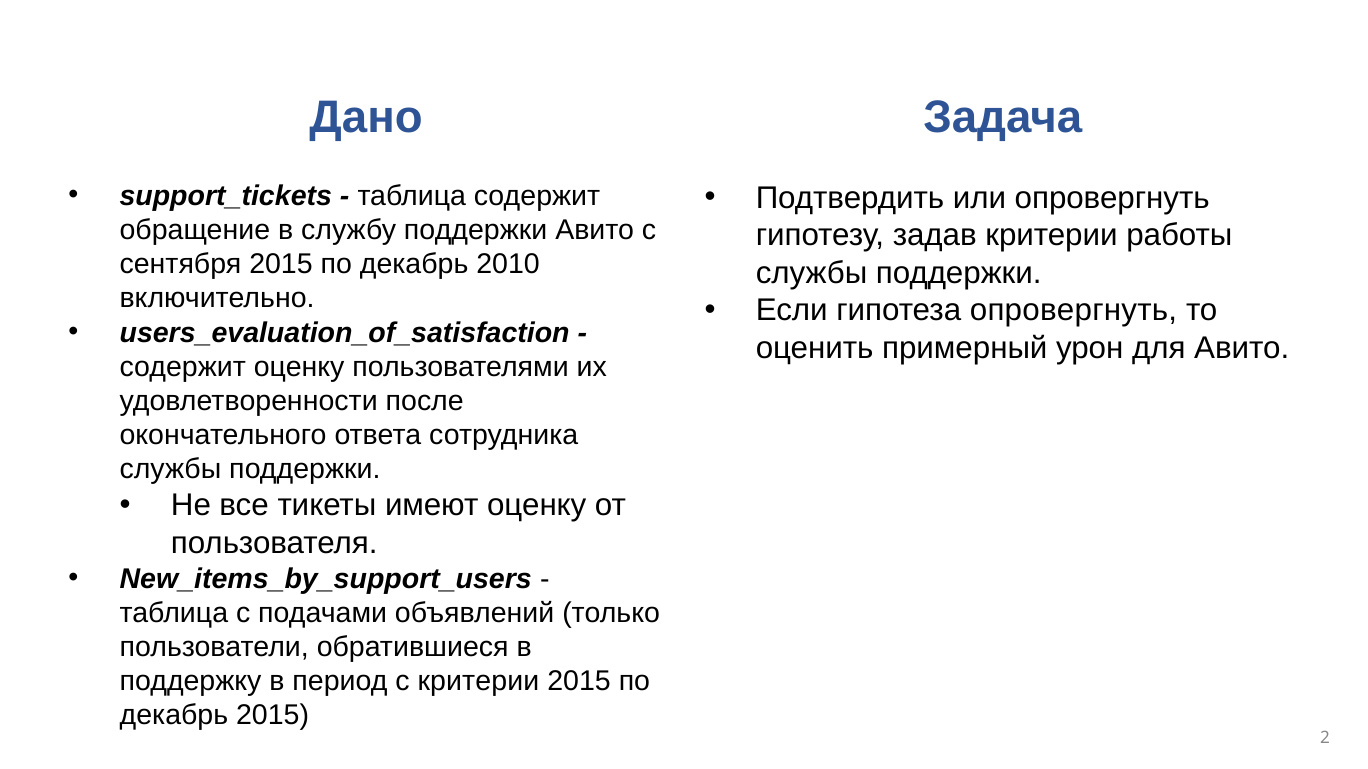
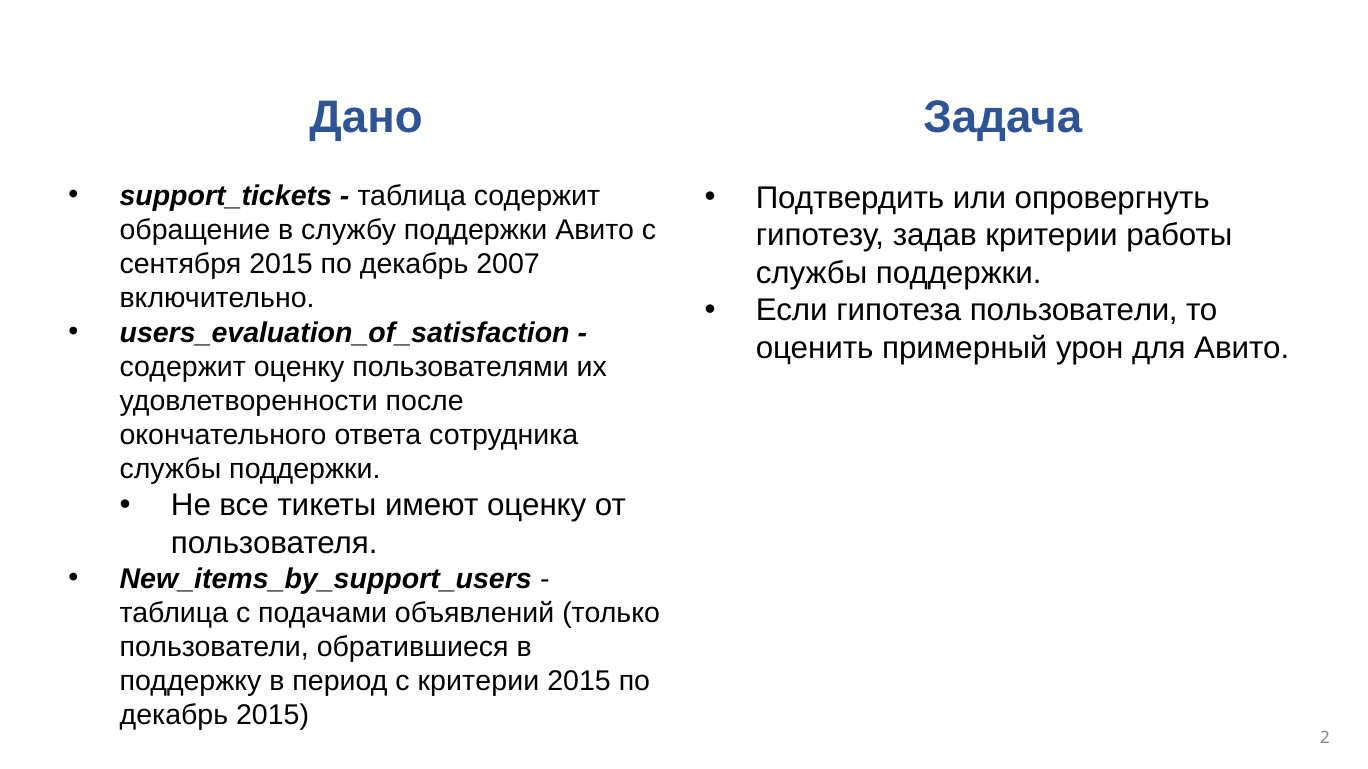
2010: 2010 -> 2007 (508, 264)
гипотеза опровергнуть: опровергнуть -> пользователи (1074, 311)
